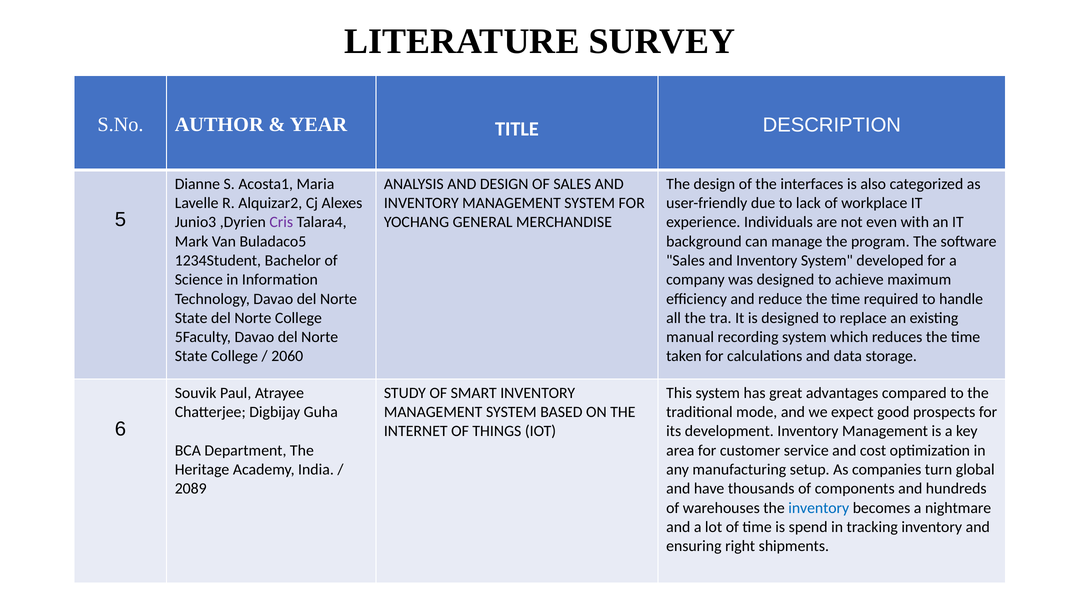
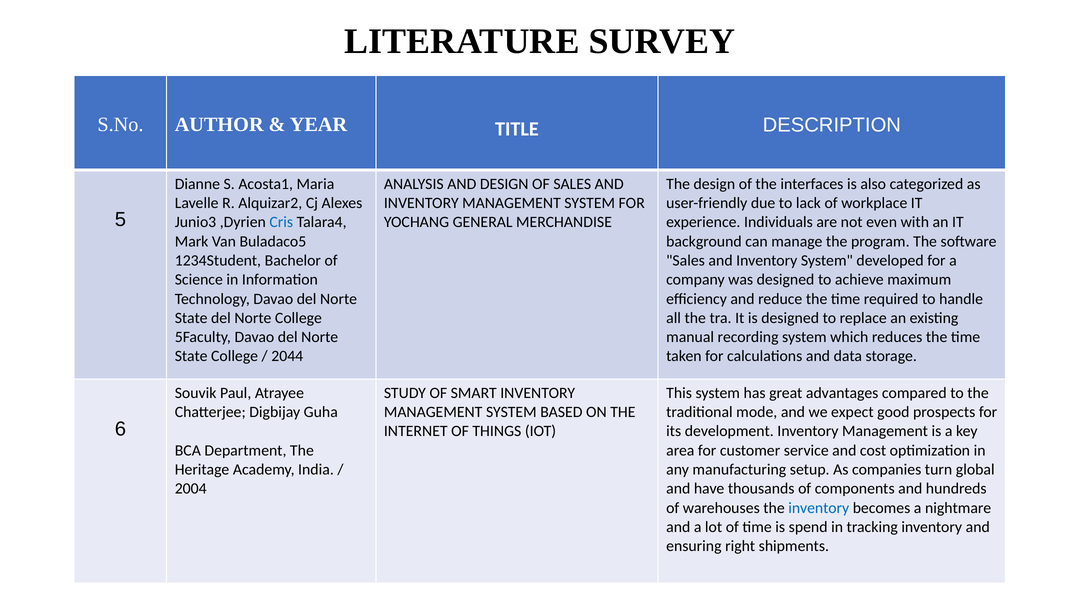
Cris colour: purple -> blue (281, 222)
2060: 2060 -> 2044 (287, 357)
2089: 2089 -> 2004 (191, 489)
